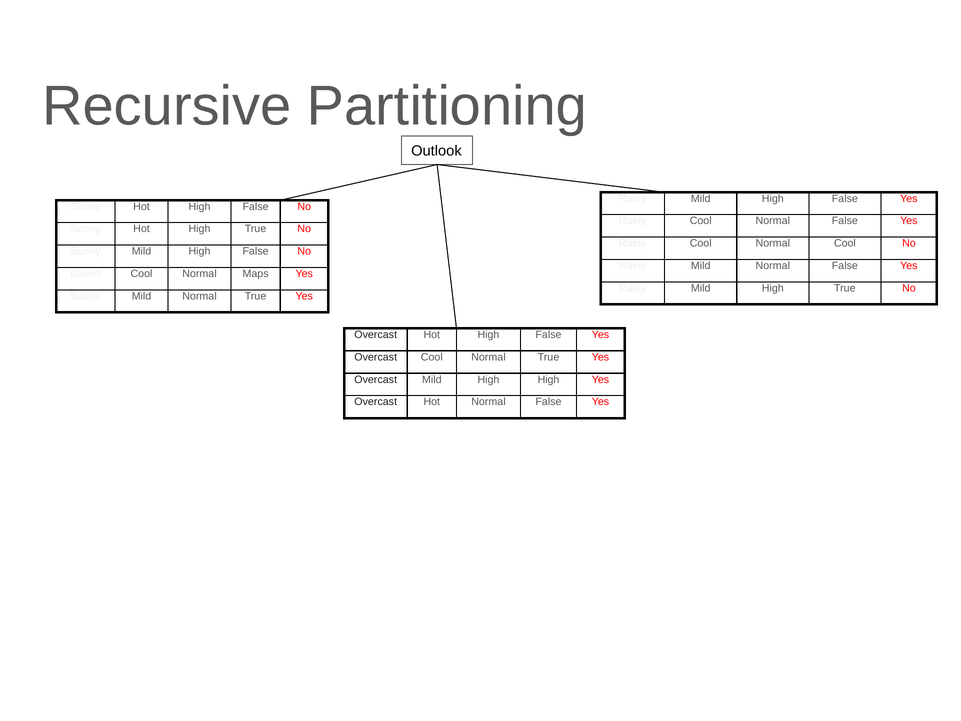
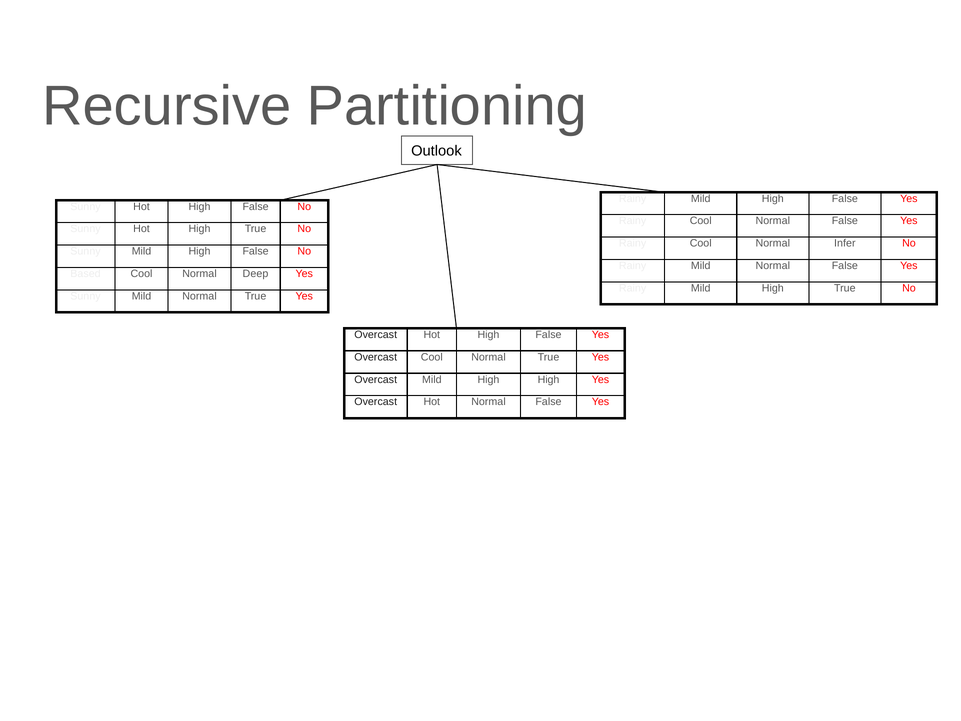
Normal Cool: Cool -> Infer (845, 243)
Maps: Maps -> Deep (256, 274)
